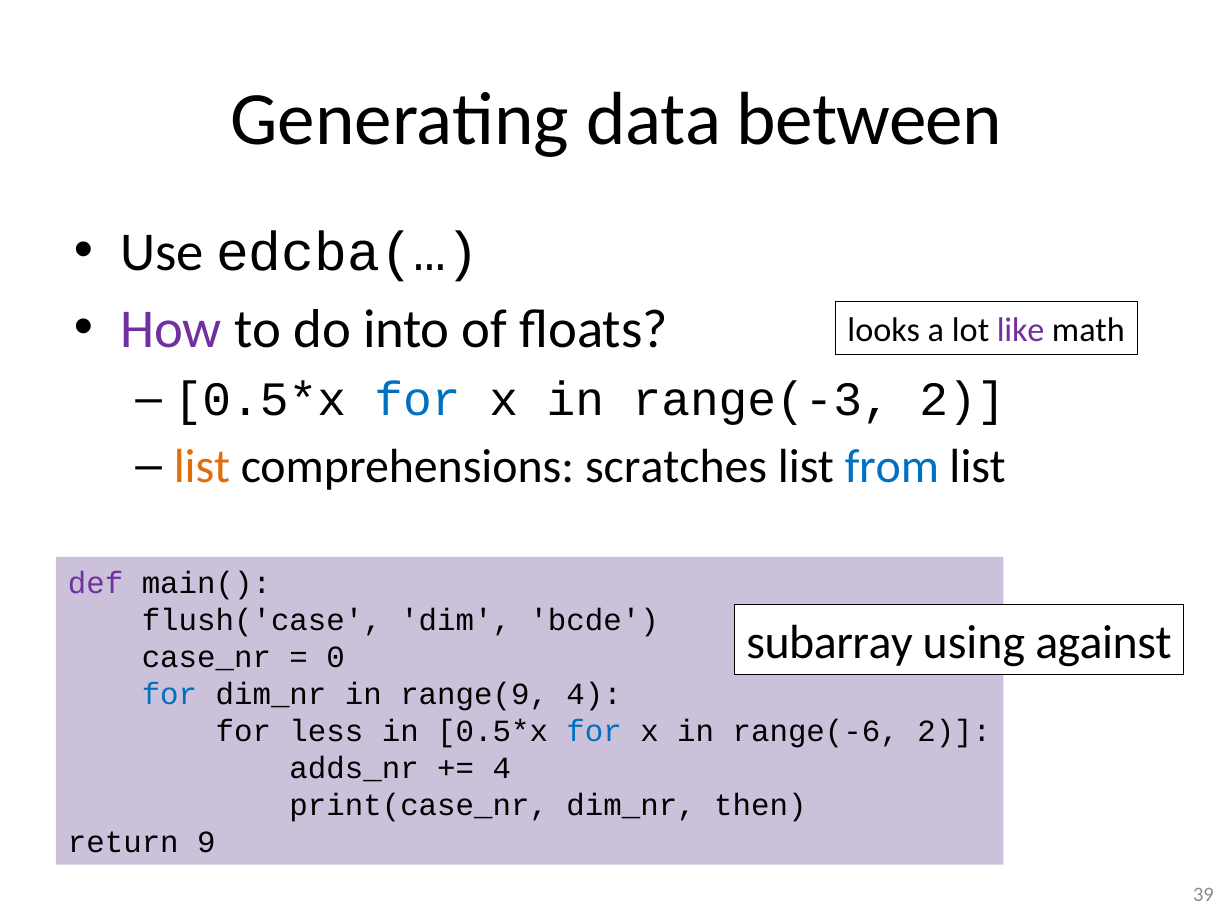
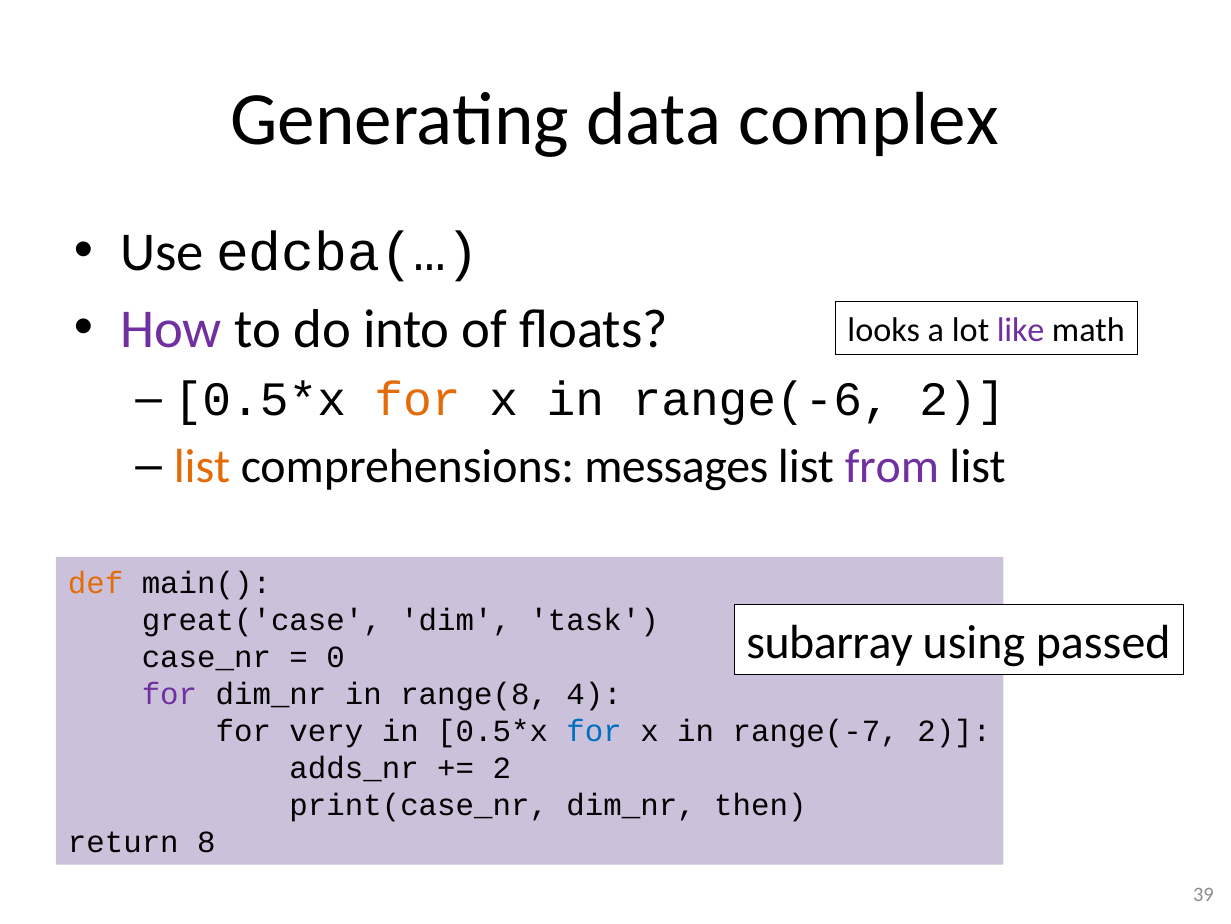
between: between -> complex (869, 119)
for colour: blue -> orange (418, 400)
range(-3: range(-3 -> range(-6 (762, 400)
scratches: scratches -> messages (676, 467)
from colour: blue -> purple (892, 467)
def colour: purple -> orange (96, 583)
flush('case: flush('case -> great('case (262, 620)
bcde: bcde -> task (594, 620)
against: against -> passed (1103, 643)
for colour: blue -> purple (169, 694)
range(9: range(9 -> range(8 (474, 694)
less: less -> very (326, 731)
range(-6: range(-6 -> range(-7 (816, 731)
4: 4 -> 2 (502, 768)
9: 9 -> 8 (206, 842)
